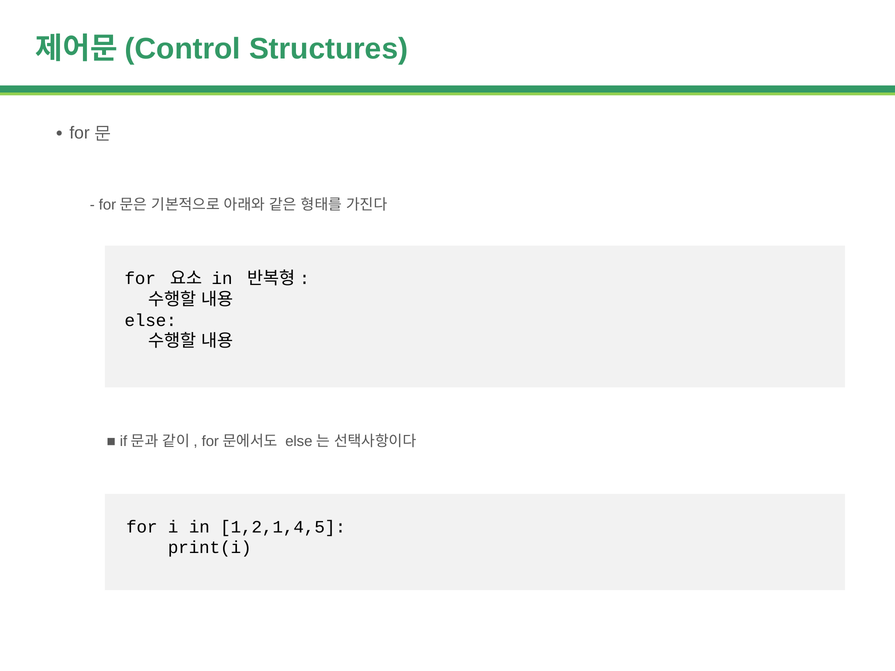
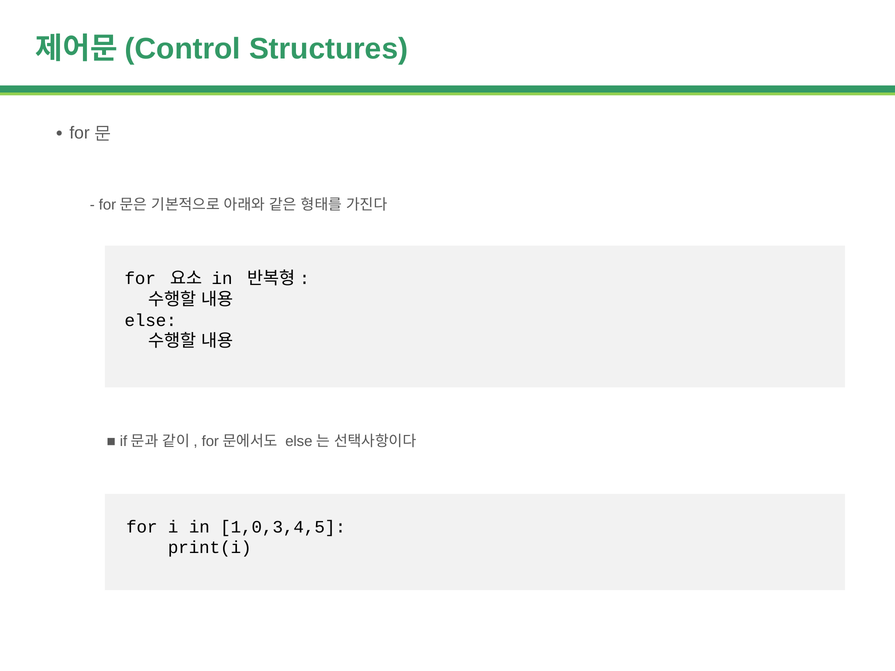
1,2,1,4,5: 1,2,1,4,5 -> 1,0,3,4,5 (283, 527)
